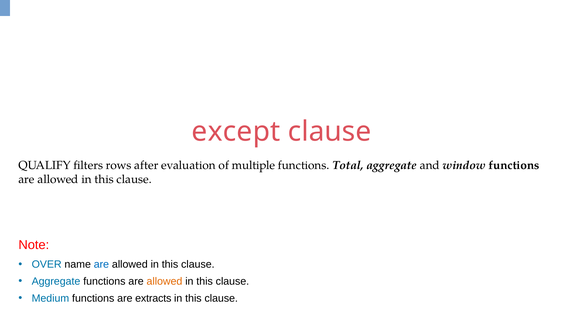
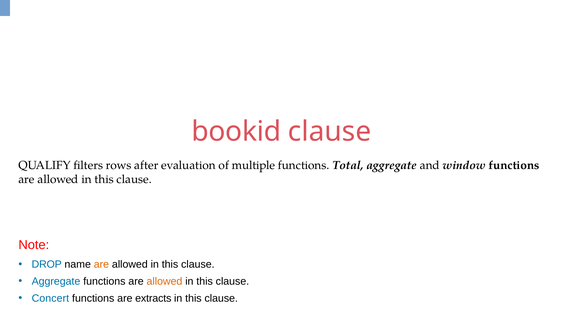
except: except -> bookid (236, 132)
OVER: OVER -> DROP (47, 265)
are colour: blue -> orange (101, 265)
Medium: Medium -> Concert (50, 299)
